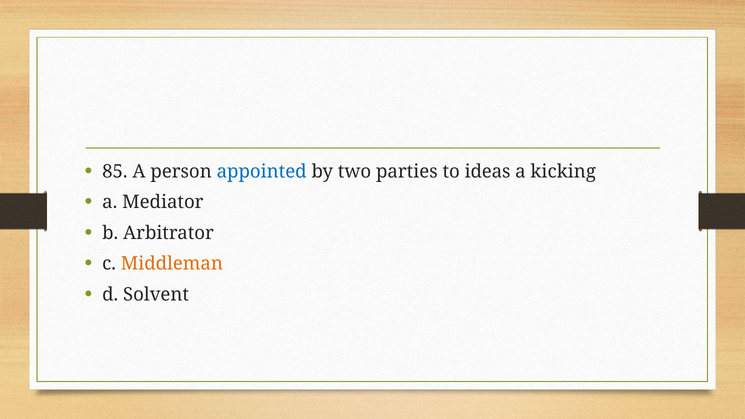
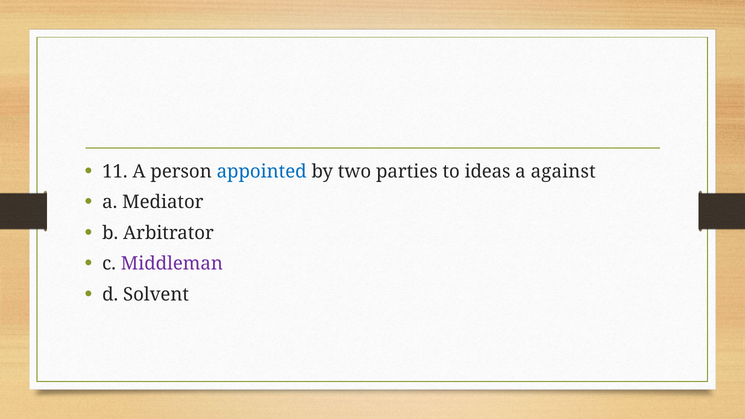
85: 85 -> 11 (115, 172)
kicking: kicking -> against (563, 172)
Middleman colour: orange -> purple (172, 264)
